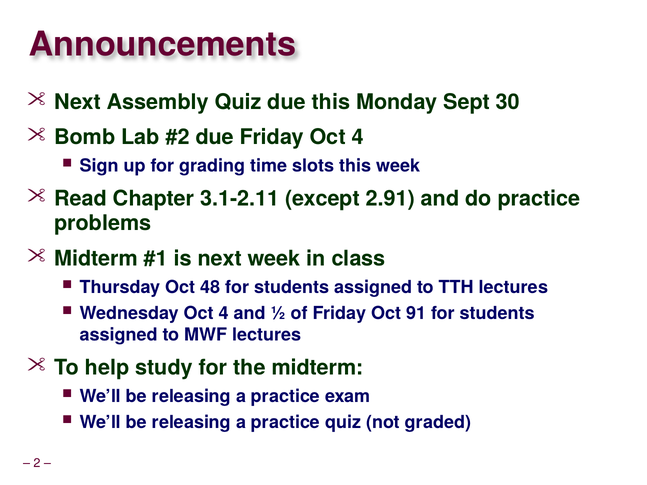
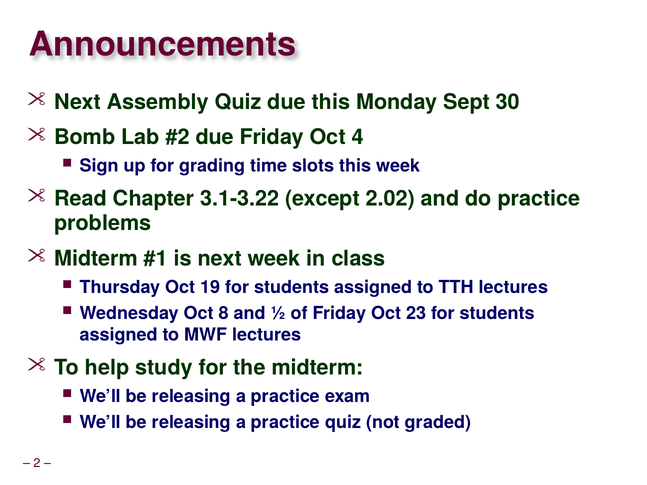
3.1-2.11: 3.1-2.11 -> 3.1-3.22 (240, 199)
2.91: 2.91 -> 2.02 (390, 199)
48: 48 -> 19 (210, 287)
Wednesday Oct 4: 4 -> 8 (224, 313)
91: 91 -> 23 (416, 313)
